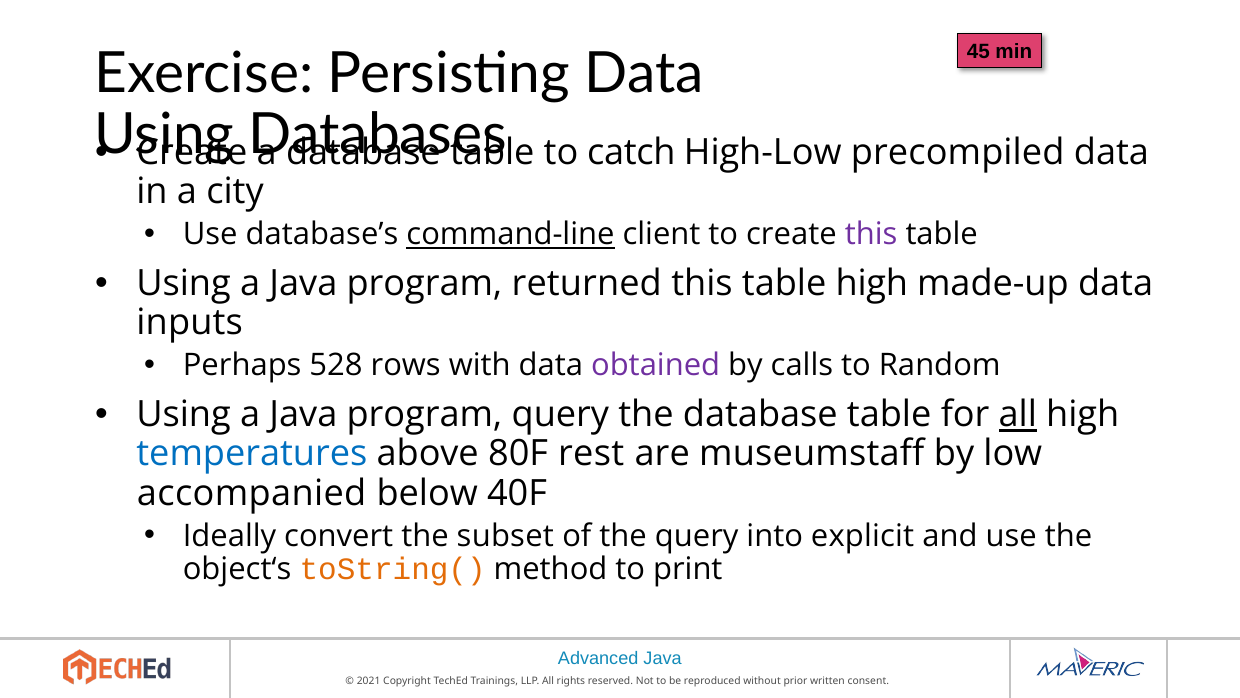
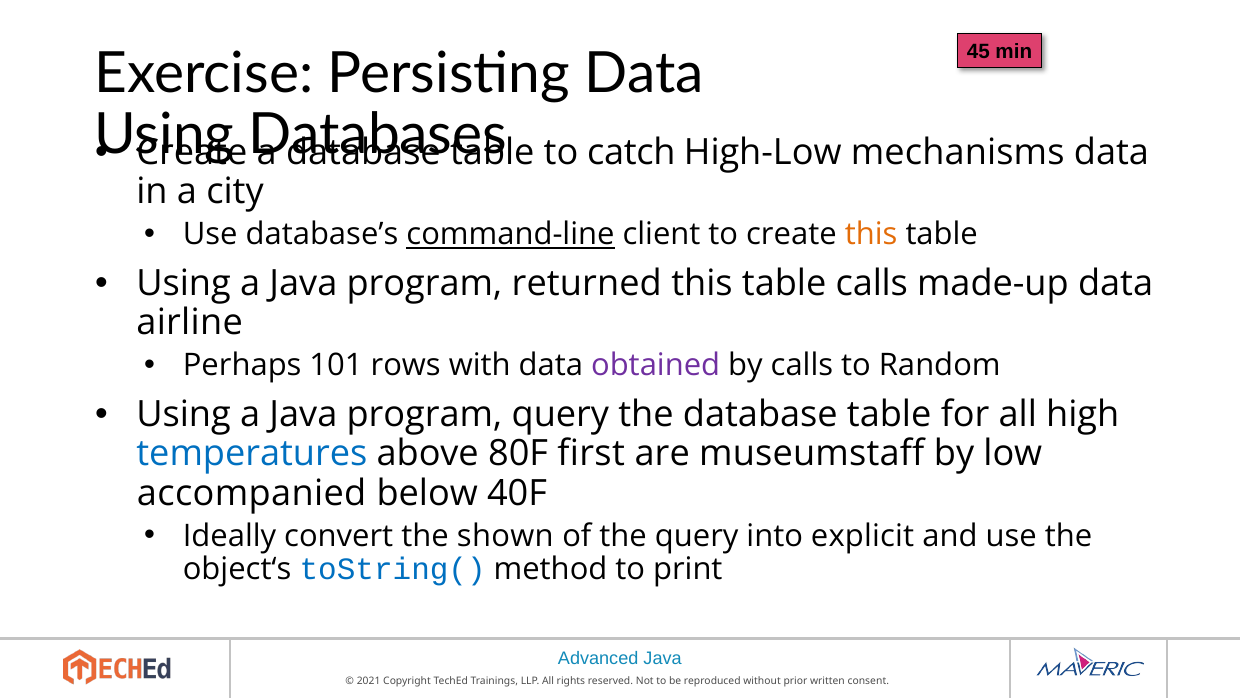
precompiled: precompiled -> mechanisms (958, 153)
this colour: purple -> orange (871, 234)
table high: high -> calls (872, 284)
inputs: inputs -> airline (190, 323)
528: 528 -> 101 (336, 365)
all underline: present -> none (1018, 415)
rest: rest -> first (591, 454)
subset: subset -> shown (505, 535)
toString( colour: orange -> blue (393, 569)
